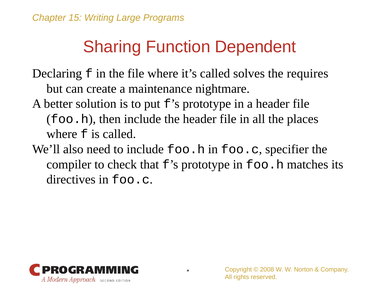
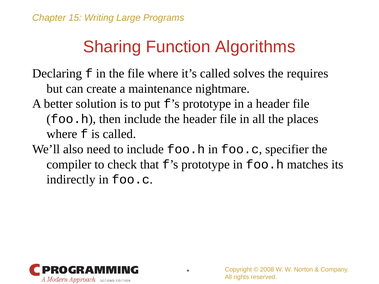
Dependent: Dependent -> Algorithms (255, 47)
directives: directives -> indirectly (71, 180)
